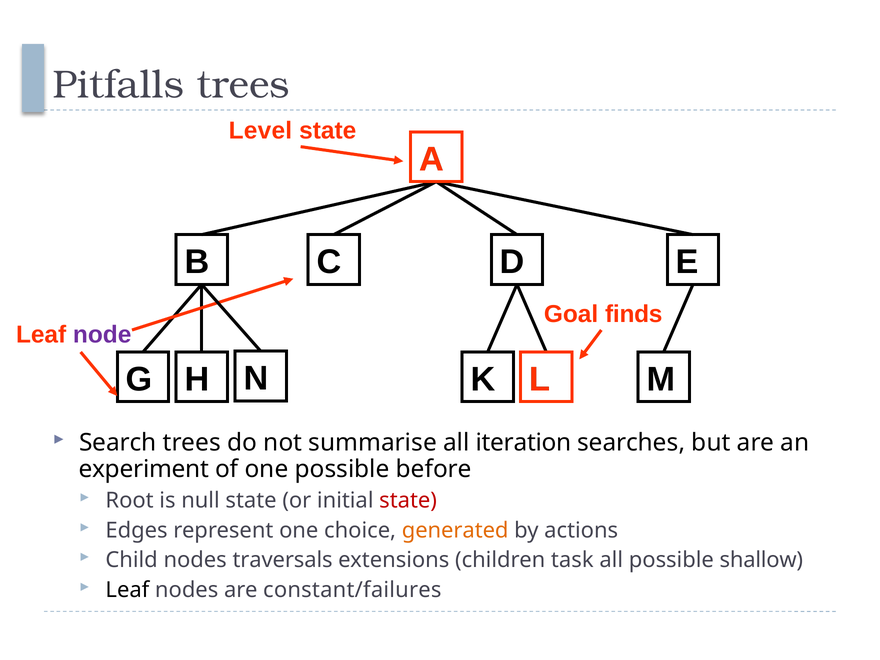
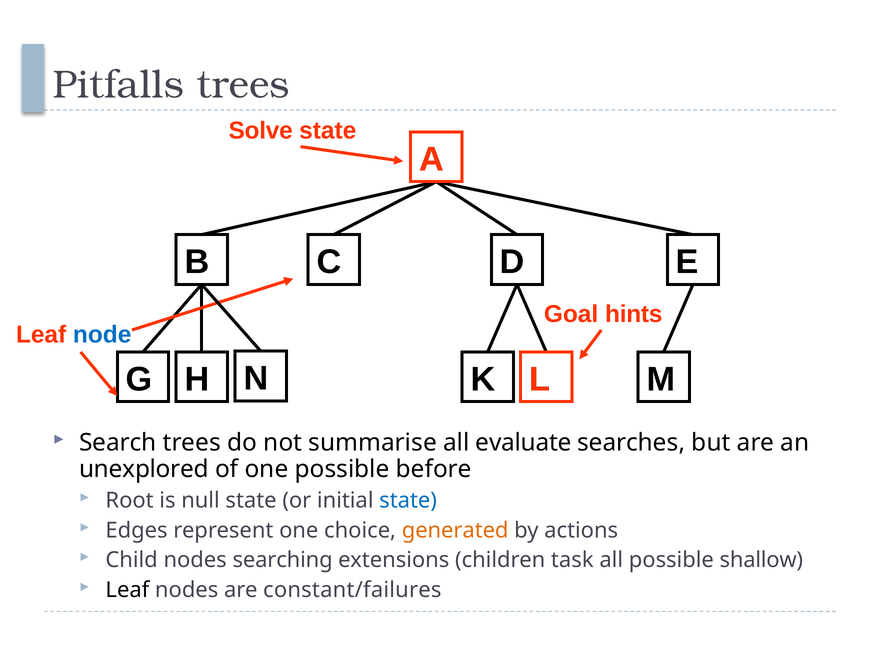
Level: Level -> Solve (261, 131)
finds: finds -> hints (634, 314)
node colour: purple -> blue (102, 335)
iteration: iteration -> evaluate (523, 443)
experiment: experiment -> unexplored (144, 469)
state colour: red -> blue (408, 500)
traversals: traversals -> searching (283, 560)
